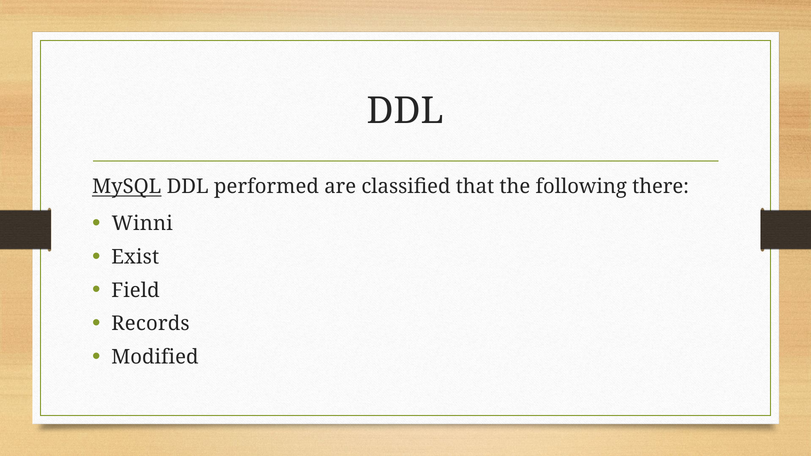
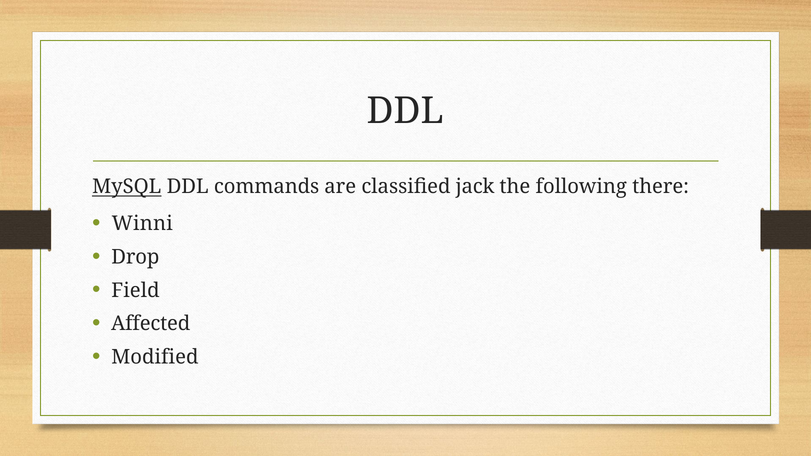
performed: performed -> commands (267, 187)
that: that -> jack (475, 187)
Exist: Exist -> Drop (135, 257)
Records: Records -> Affected (151, 324)
